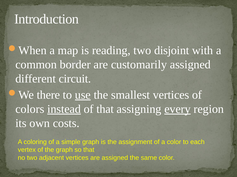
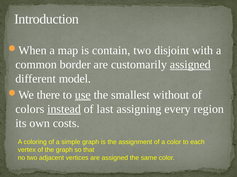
reading: reading -> contain (111, 51)
assigned underline: none -> present (190, 65)
circuit: circuit -> model (75, 79)
smallest vertices: vertices -> without (171, 95)
of that: that -> last (105, 109)
every underline: present -> none (177, 109)
